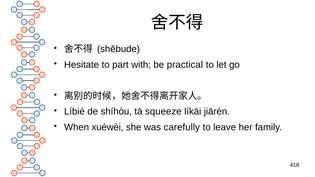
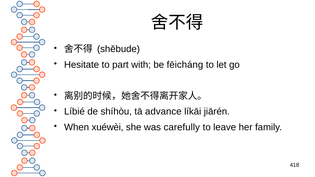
practical: practical -> fēicháng (185, 65)
squeeze: squeeze -> advance (163, 112)
